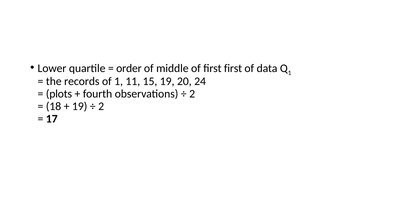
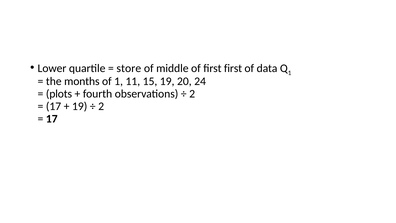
order: order -> store (129, 68)
records: records -> months (82, 81)
18: 18 -> 17 (54, 106)
